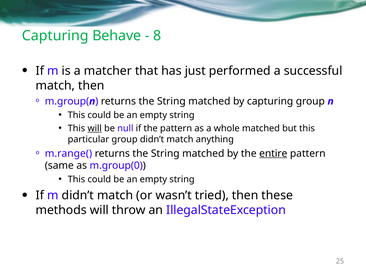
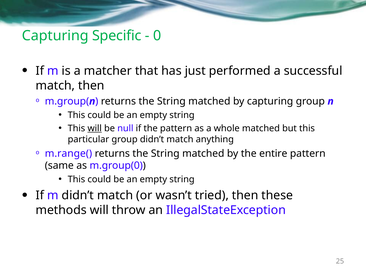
Behave: Behave -> Specific (117, 36)
8: 8 -> 0 (157, 36)
entire underline: present -> none (273, 154)
